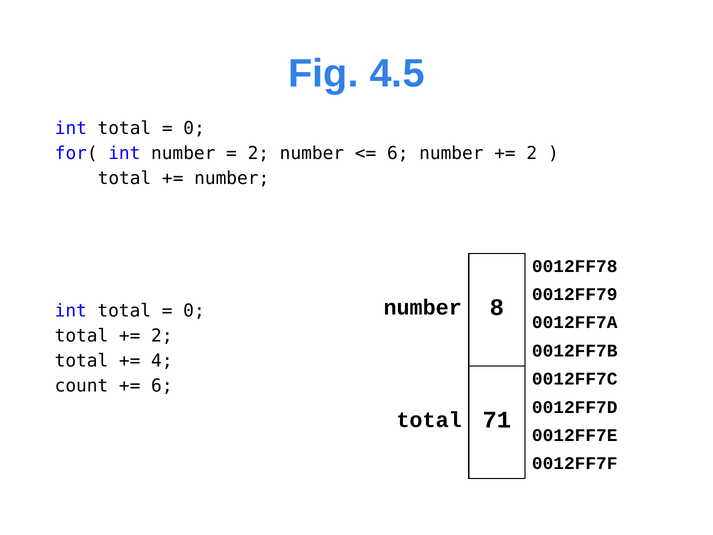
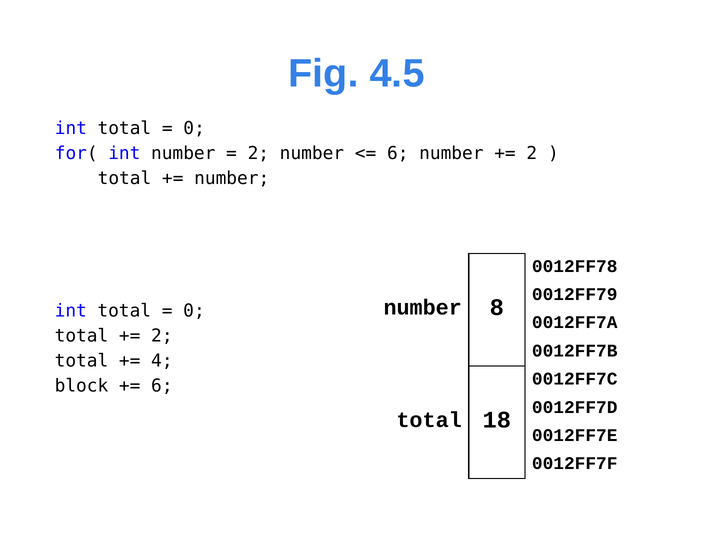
count: count -> block (81, 386)
71: 71 -> 18 (497, 420)
